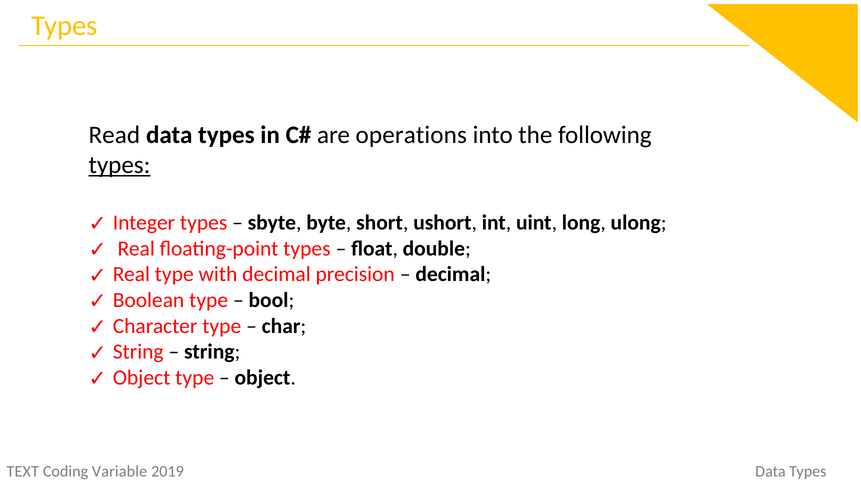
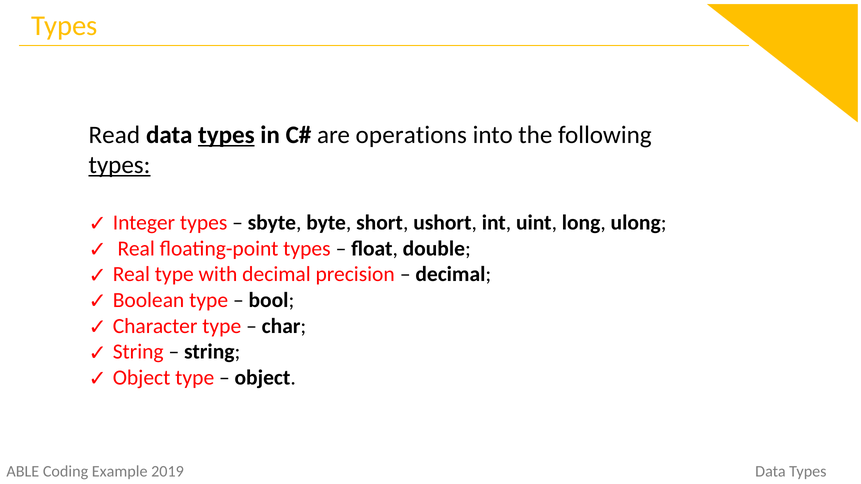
types underline: none -> present (226, 135)
TEXT: TEXT -> ABLE (23, 472)
Variable: Variable -> Example (120, 472)
